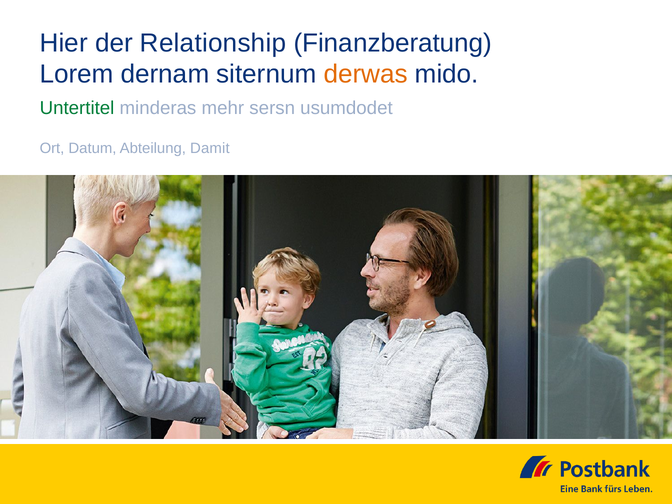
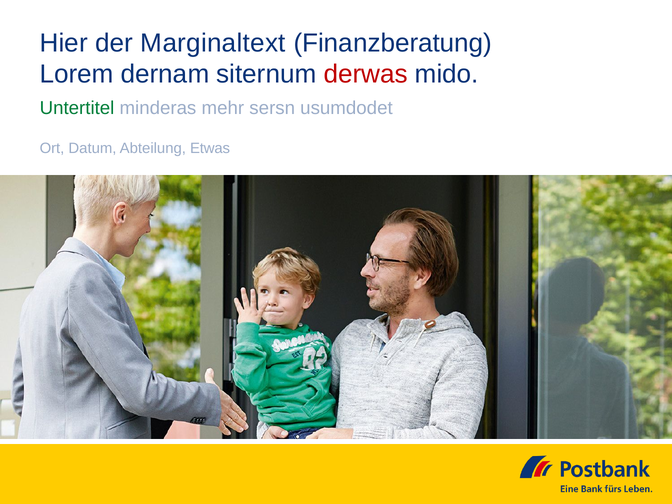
Relationship: Relationship -> Marginaltext (213, 43)
derwas colour: orange -> red (366, 74)
Damit: Damit -> Etwas (210, 148)
